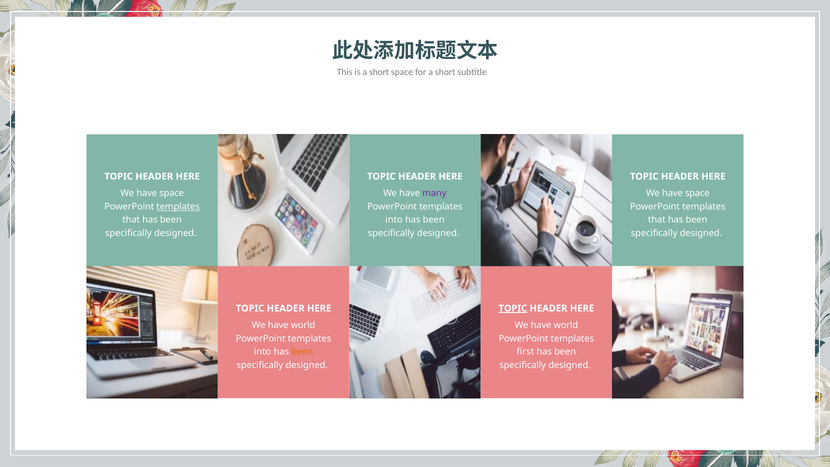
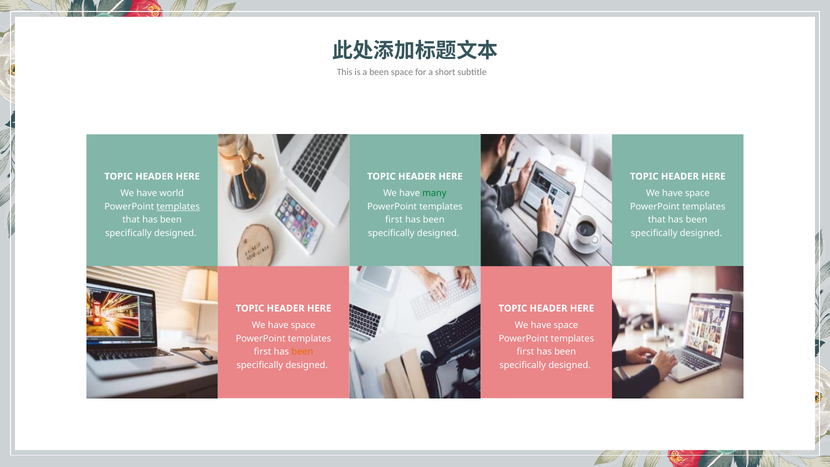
is a short: short -> been (379, 72)
space: space -> world (172, 193)
many colour: purple -> green (434, 193)
into: into -> first (394, 220)
TOPIC underline: present -> none (513, 308)
world: world -> space (303, 325)
world: world -> space (566, 325)
into: into -> first (263, 352)
